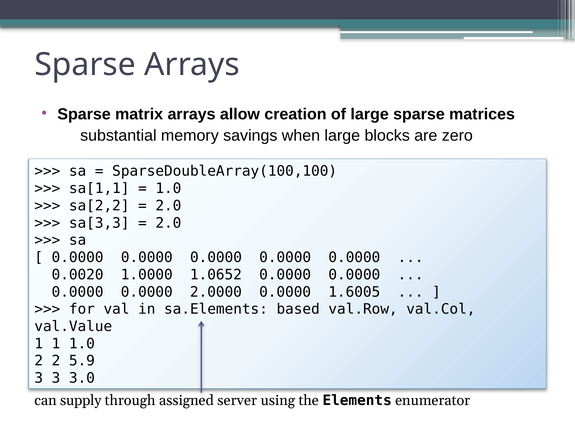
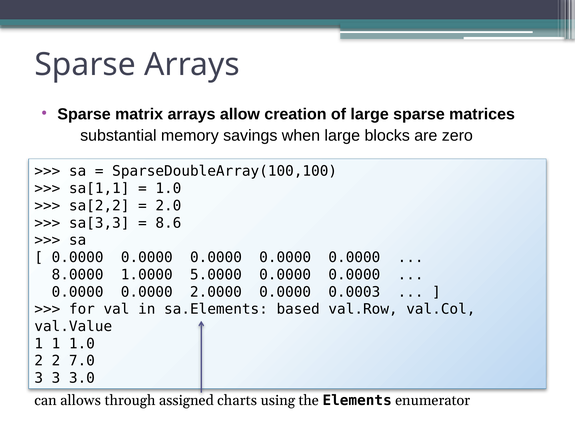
2.0: 2.0 -> 8.6 (168, 223)
0.0020: 0.0020 -> 8.0000 (78, 275)
1.0652: 1.0652 -> 5.0000 (216, 275)
1.6005: 1.6005 -> 0.0003 (354, 292)
5.9: 5.9 -> 7.0 (82, 361)
supply: supply -> allows (81, 401)
server: server -> charts (237, 401)
